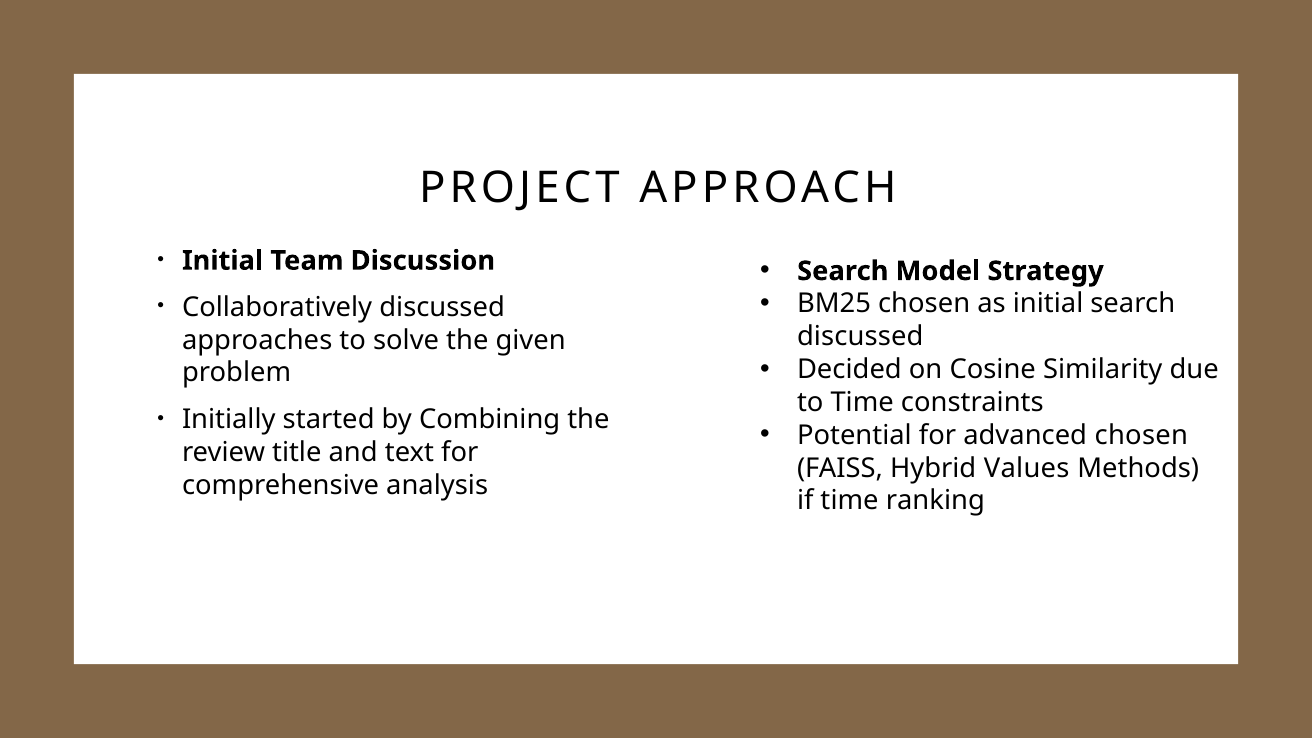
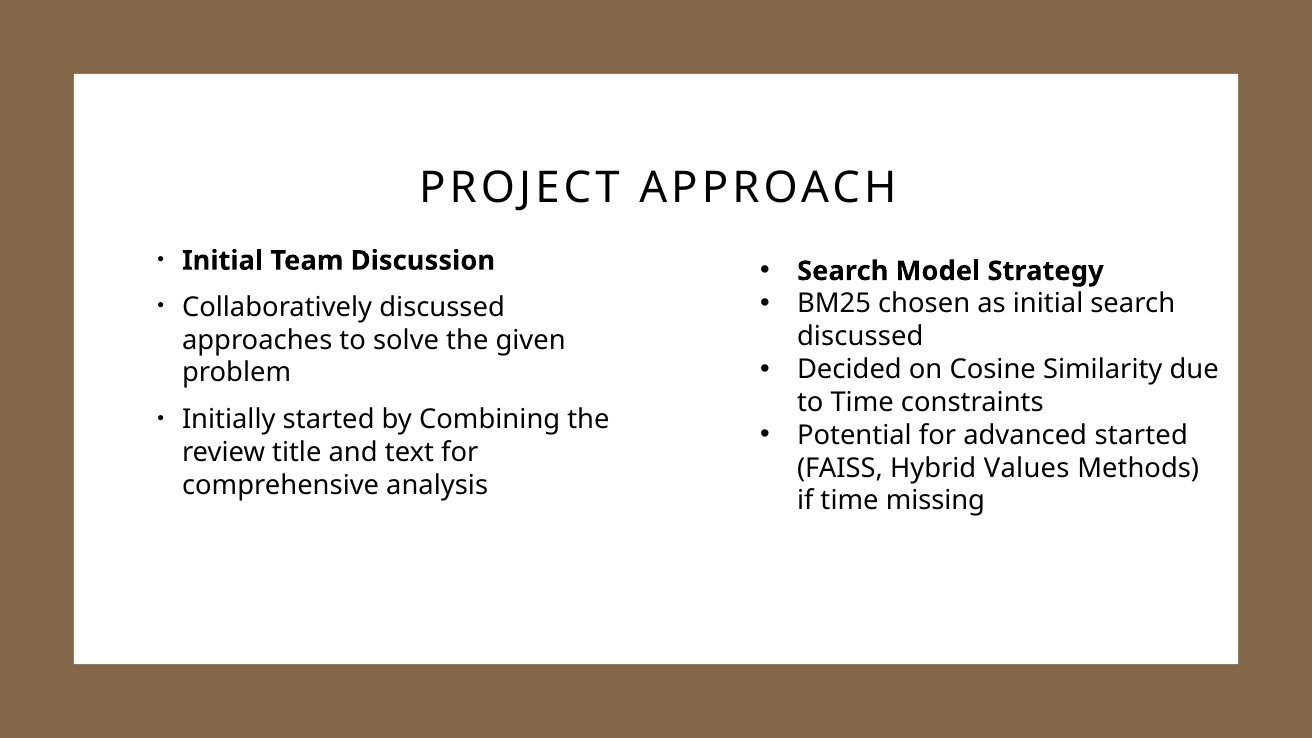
advanced chosen: chosen -> started (1141, 435)
ranking: ranking -> missing (935, 501)
